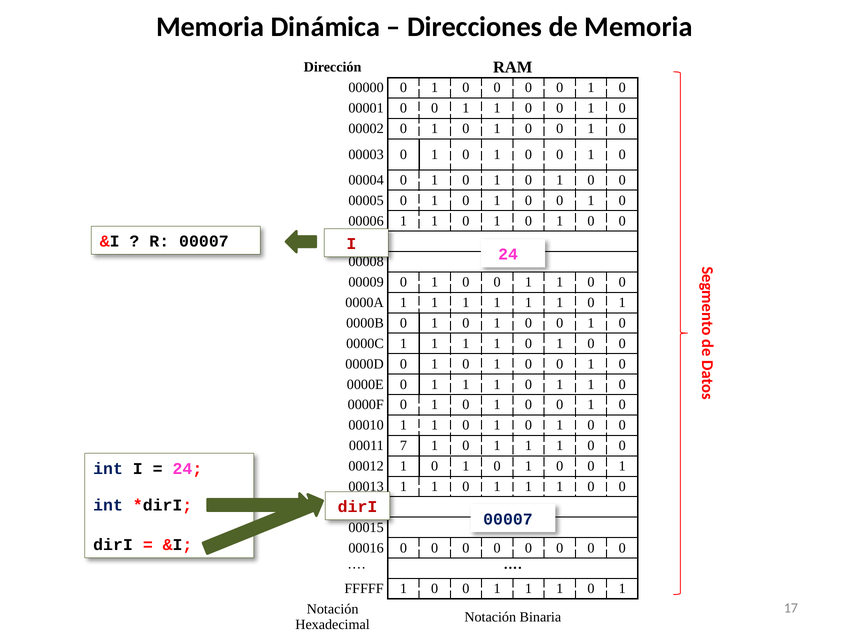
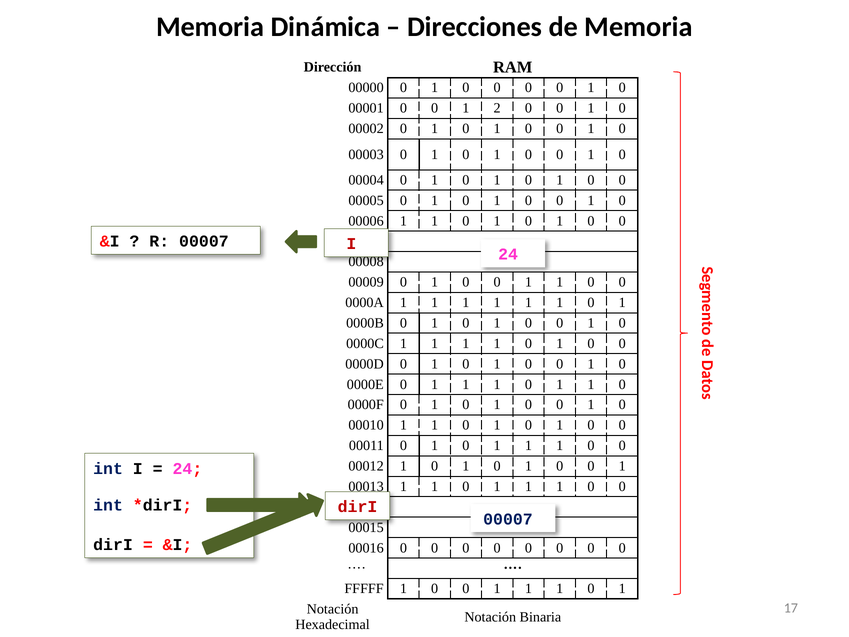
1: 1 -> 2 (497, 108)
00011 7: 7 -> 0 (403, 446)
